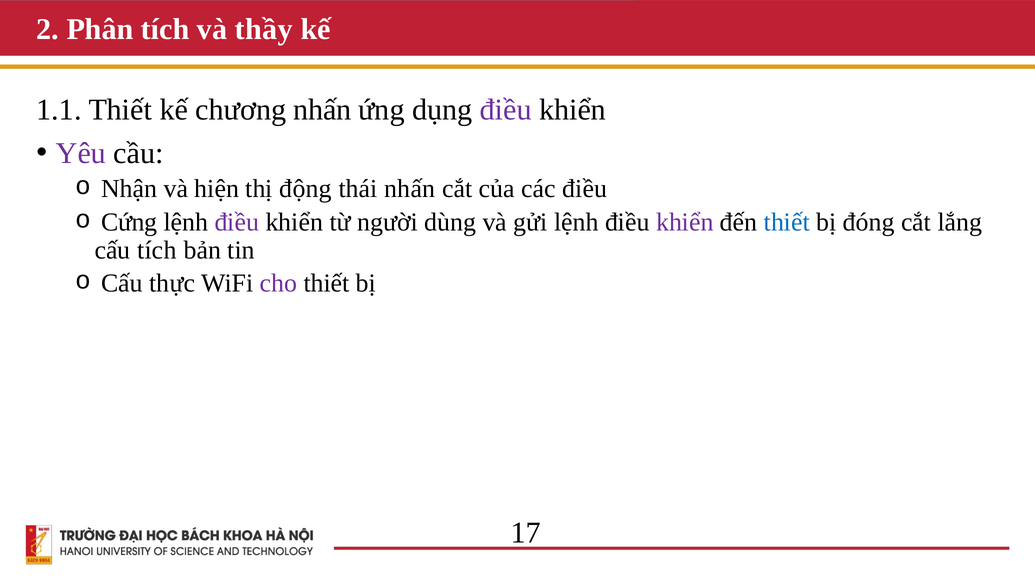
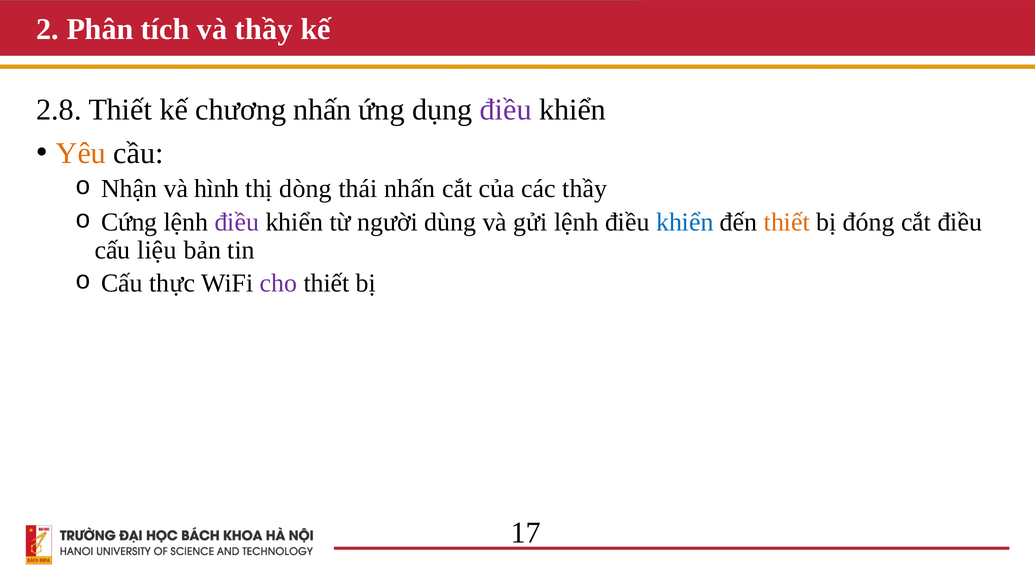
1.1: 1.1 -> 2.8 (59, 110)
Yêu colour: purple -> orange (81, 153)
hiện: hiện -> hình (217, 189)
động: động -> dòng (306, 189)
các điều: điều -> thầy (585, 189)
khiển colour: purple -> blue (685, 222)
thiết colour: blue -> orange (787, 222)
cắt lắng: lắng -> điều (960, 222)
cấu tích: tích -> liệu (157, 250)
